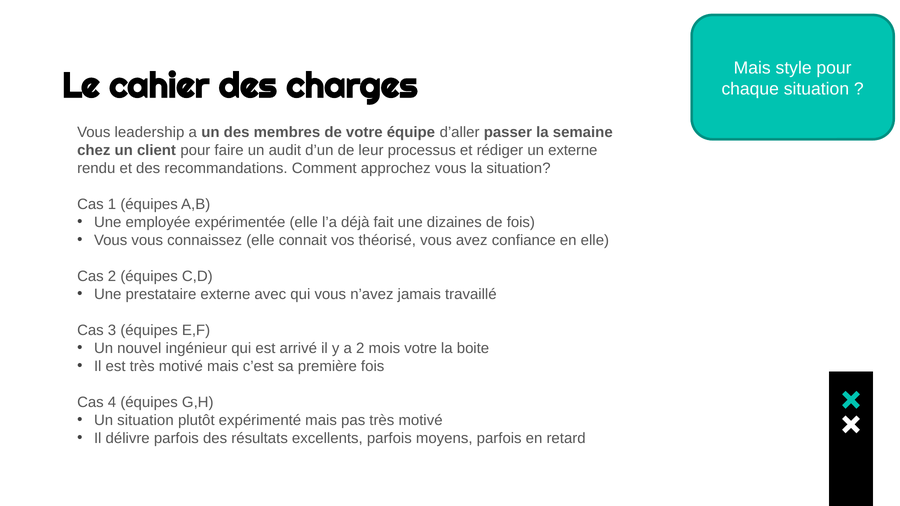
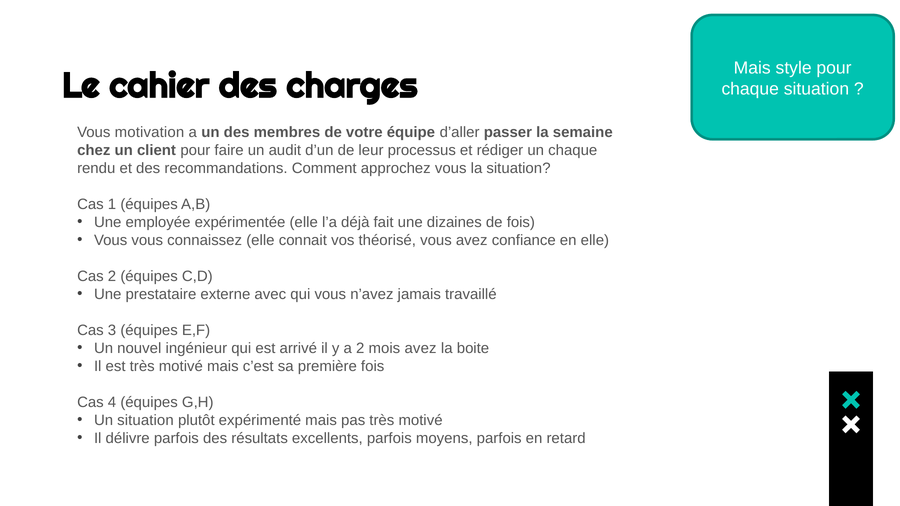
leadership: leadership -> motivation (149, 132)
un externe: externe -> chaque (573, 150)
mois votre: votre -> avez (421, 348)
